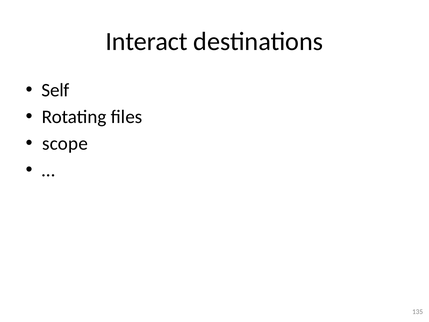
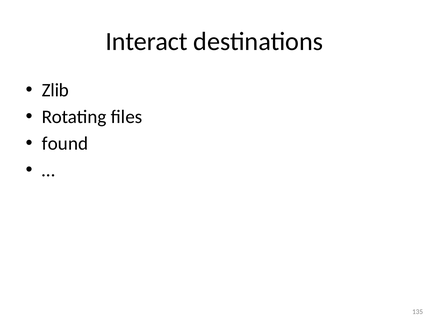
Self: Self -> Zlib (55, 90)
scope: scope -> found (65, 143)
